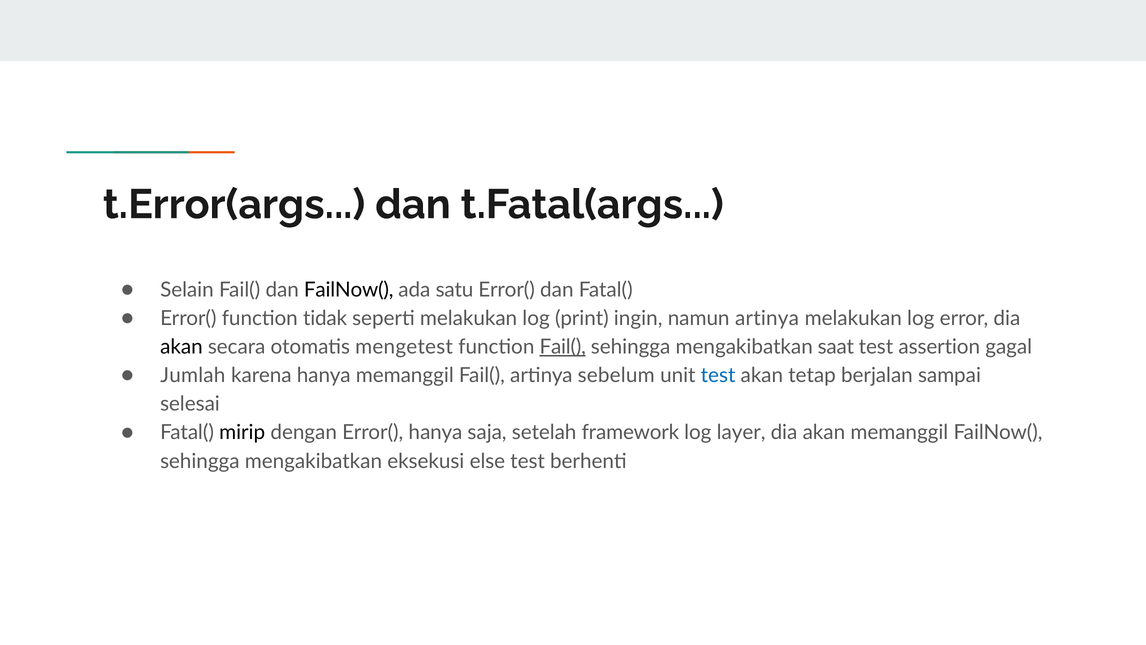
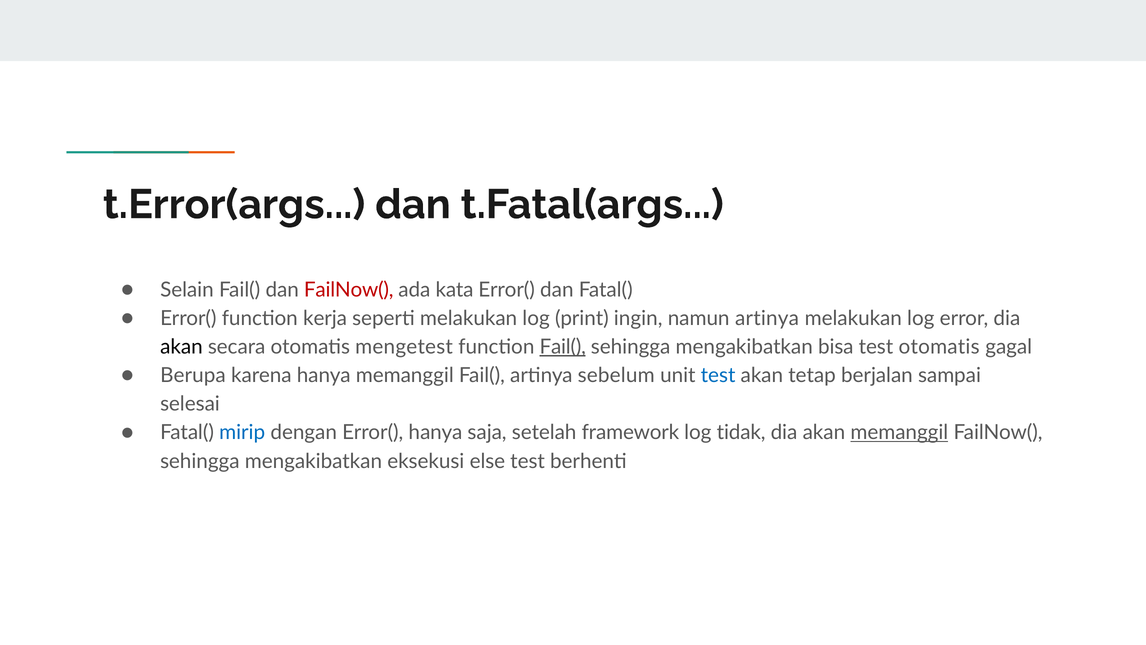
FailNow( colour: black -> red (349, 290)
satu: satu -> kata (455, 290)
tidak: tidak -> kerja (325, 318)
saat: saat -> bisa (836, 347)
test assertion: assertion -> otomatis (939, 347)
Jumlah: Jumlah -> Berupa (193, 375)
mirip colour: black -> blue (242, 432)
layer: layer -> tidak (741, 432)
memanggil underline: none -> present (899, 432)
